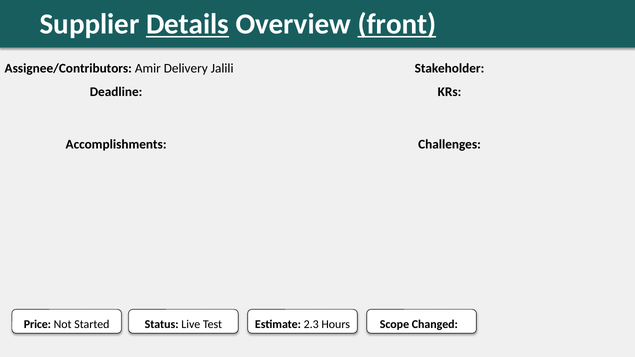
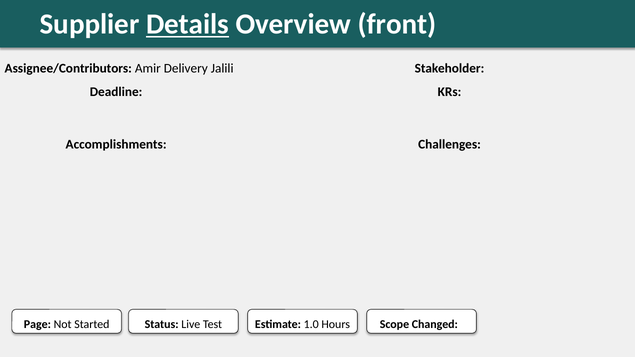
front underline: present -> none (397, 24)
Price: Price -> Page (37, 325)
2.3: 2.3 -> 1.0 (311, 325)
